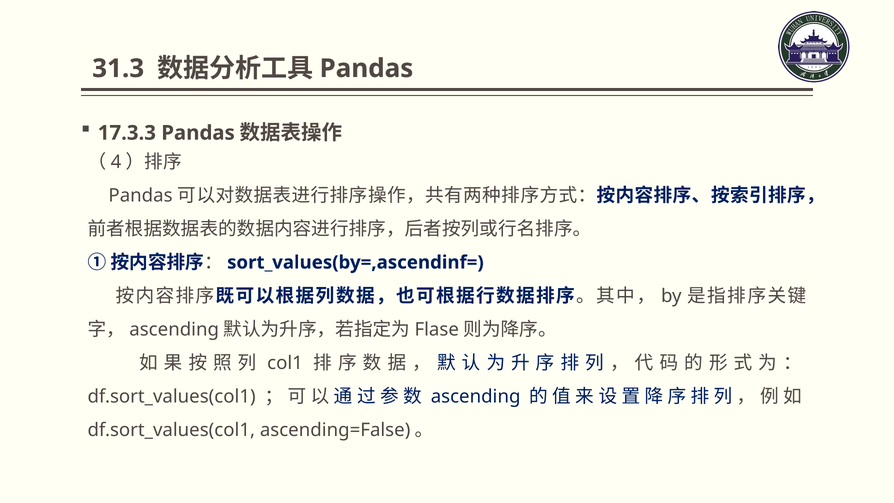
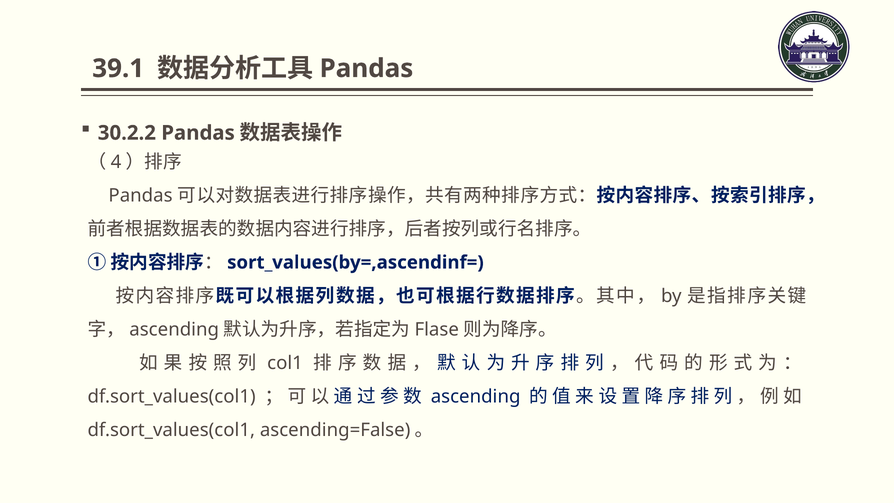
31.3: 31.3 -> 39.1 (118, 68)
17.3.3: 17.3.3 -> 30.2.2 (127, 133)
